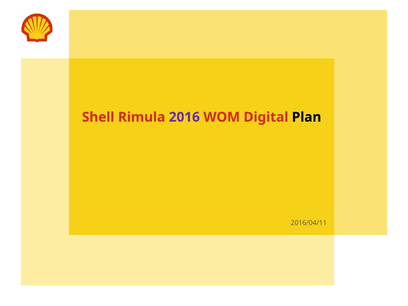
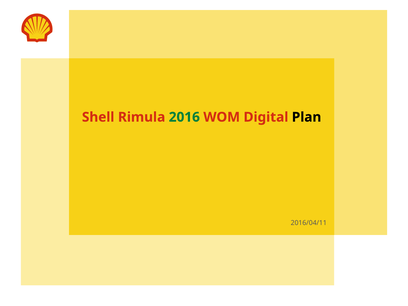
2016 colour: purple -> green (184, 117)
